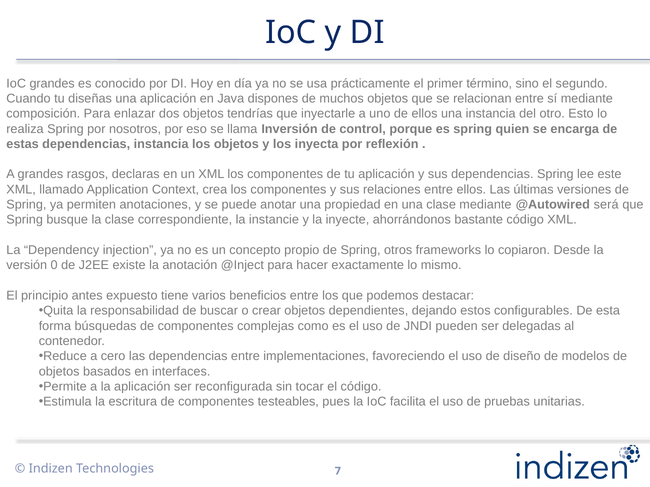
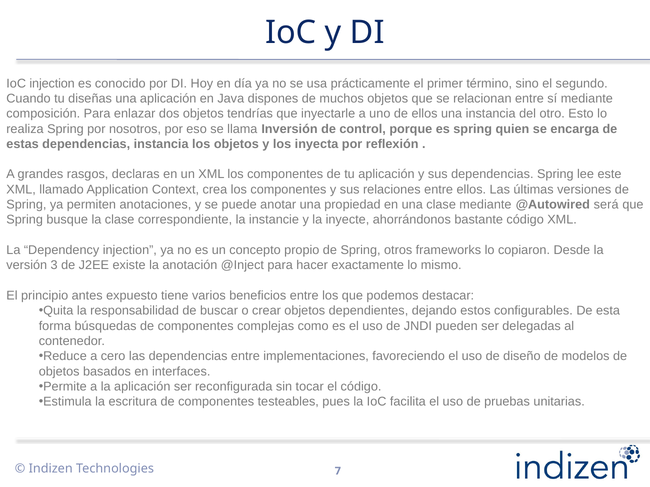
IoC grandes: grandes -> injection (52, 83)
0: 0 -> 3 (54, 266)
